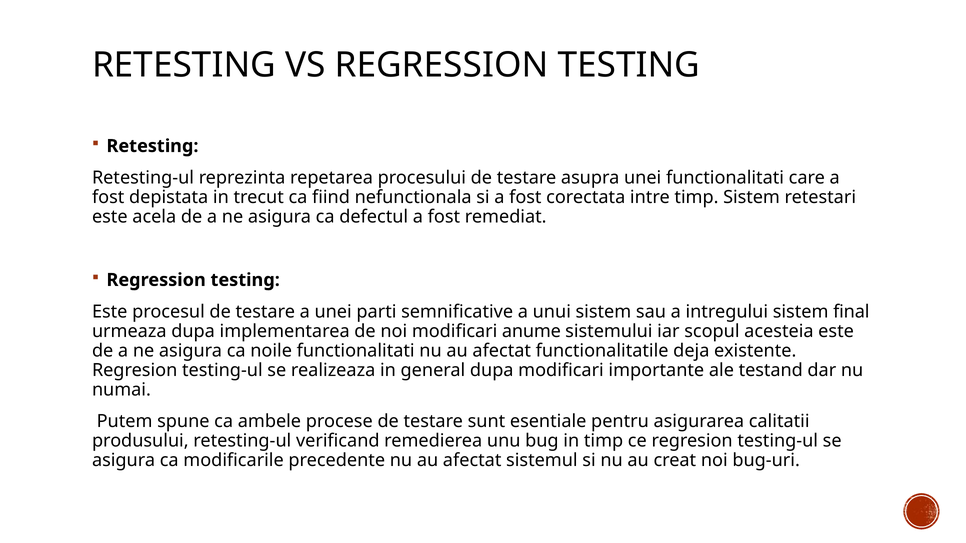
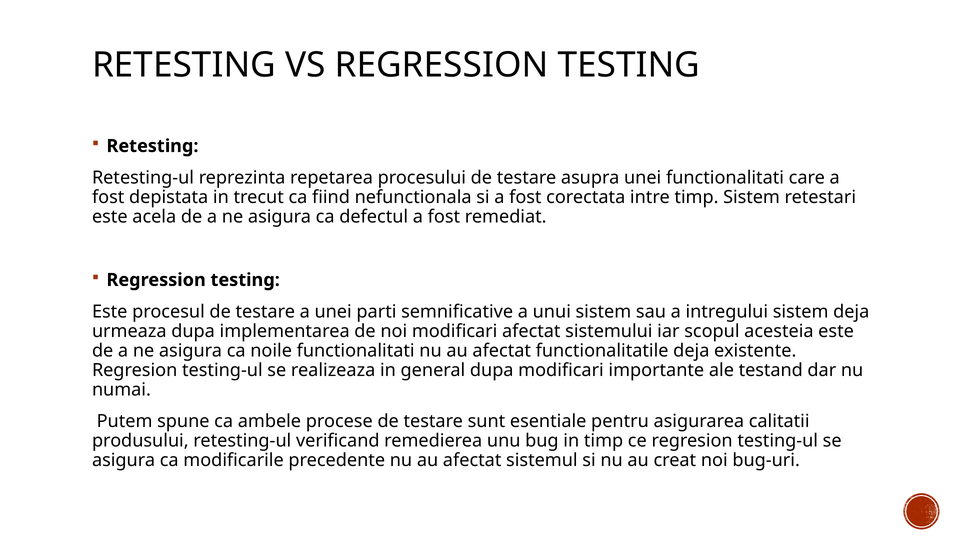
sistem final: final -> deja (851, 312)
modificari anume: anume -> afectat (531, 331)
